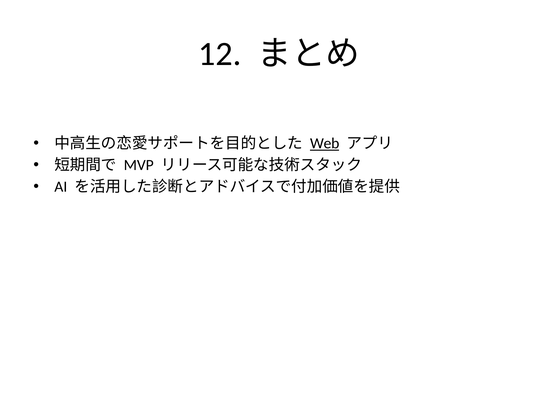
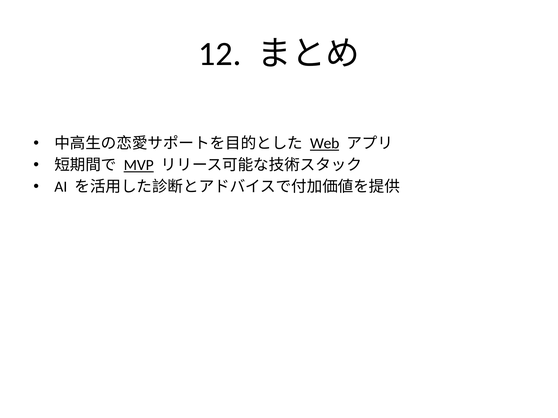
MVP underline: none -> present (139, 165)
